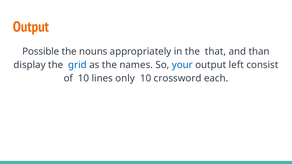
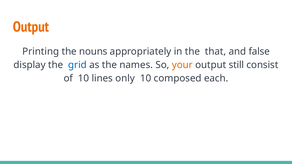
Possible: Possible -> Printing (41, 52)
than: than -> false (259, 52)
your colour: blue -> orange (182, 65)
left: left -> still (236, 65)
crossword: crossword -> composed (178, 78)
